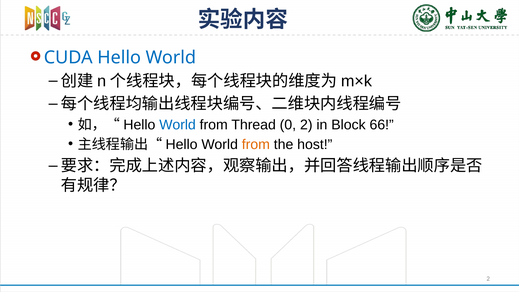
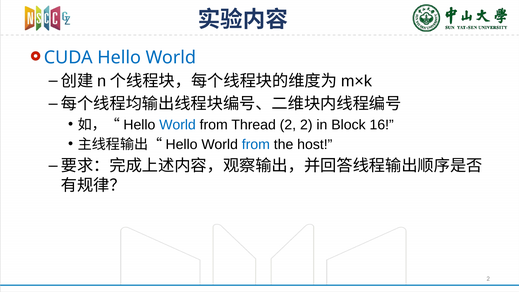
Thread 0: 0 -> 2 (288, 125)
66: 66 -> 16 (382, 125)
from colour: orange -> blue (256, 144)
